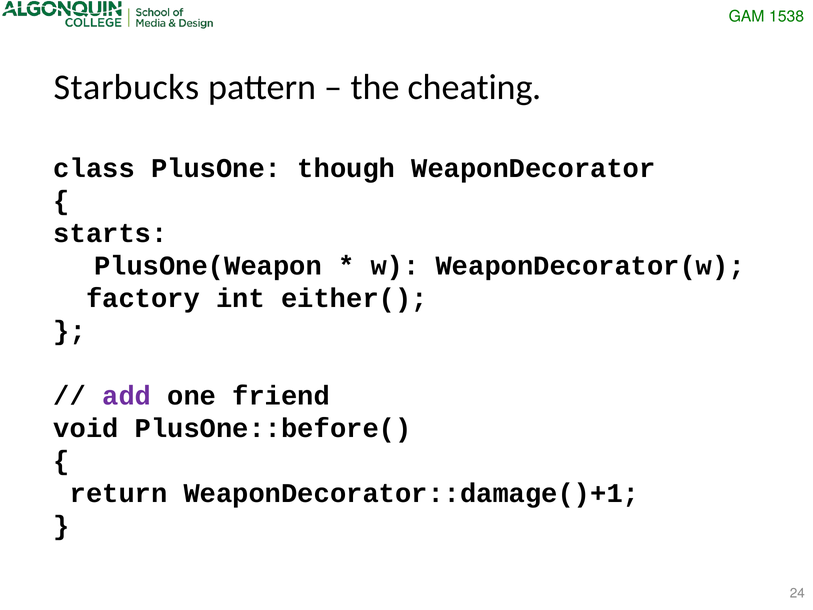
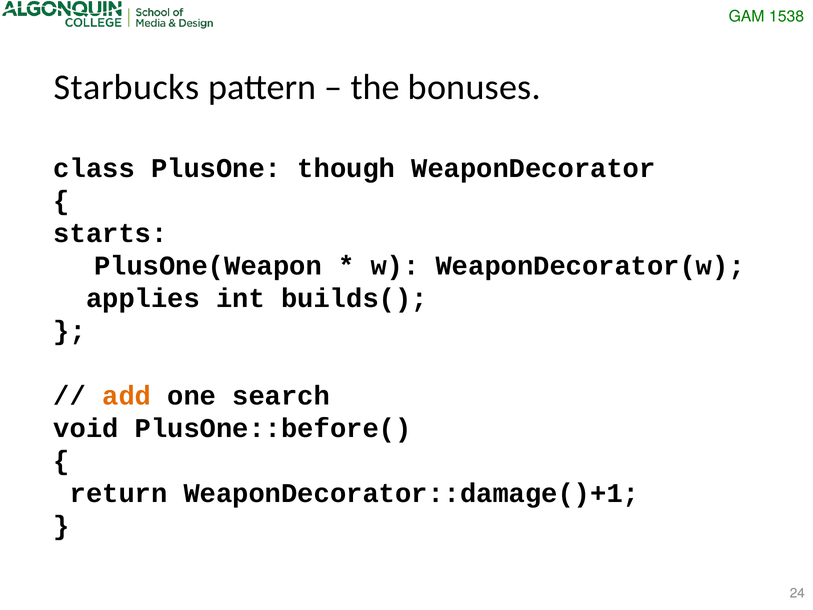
cheating: cheating -> bonuses (474, 87)
factory: factory -> applies (143, 298)
either(: either( -> builds( (354, 298)
add colour: purple -> orange (127, 396)
friend: friend -> search (281, 396)
